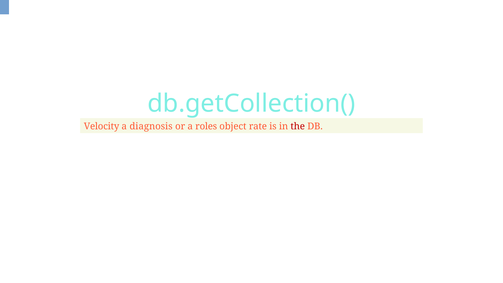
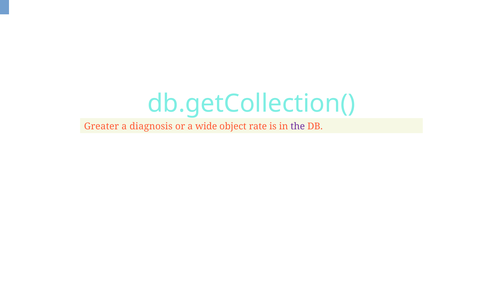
Velocity: Velocity -> Greater (101, 126)
roles: roles -> wide (206, 126)
the colour: red -> purple (298, 126)
